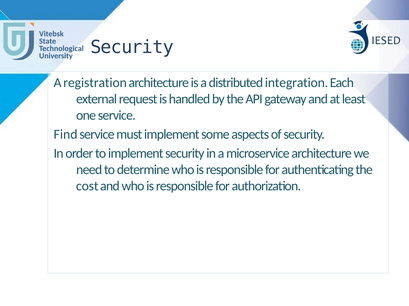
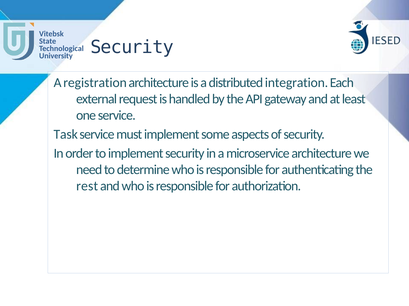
Find: Find -> Task (66, 135)
cost: cost -> rest (87, 186)
